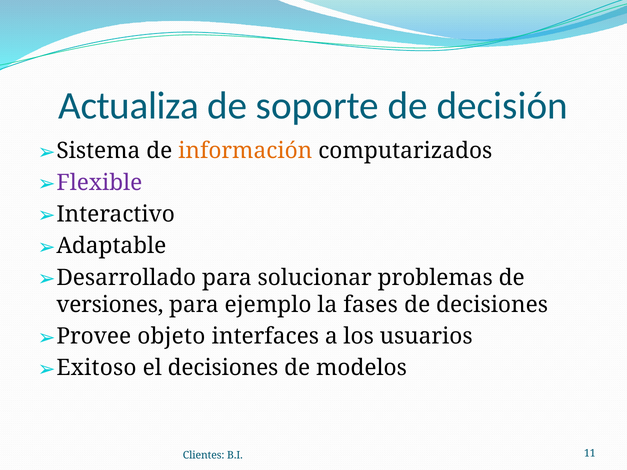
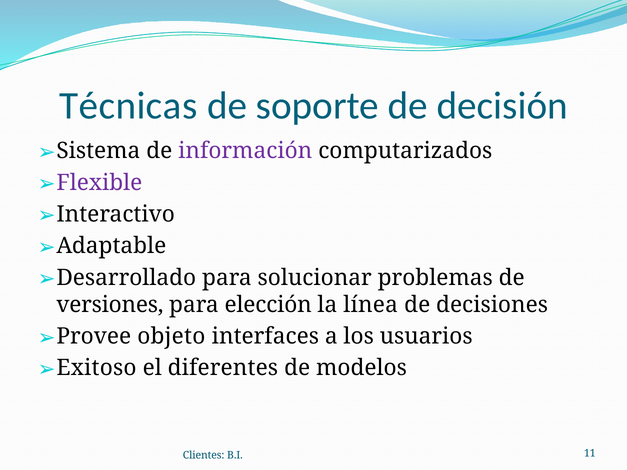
Actualiza: Actualiza -> Técnicas (128, 106)
información colour: orange -> purple (245, 151)
ejemplo: ejemplo -> elección (268, 305)
fases: fases -> línea (371, 305)
el decisiones: decisiones -> diferentes (223, 368)
